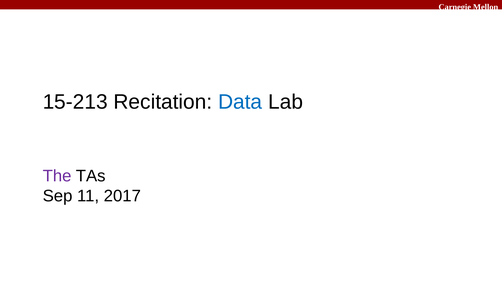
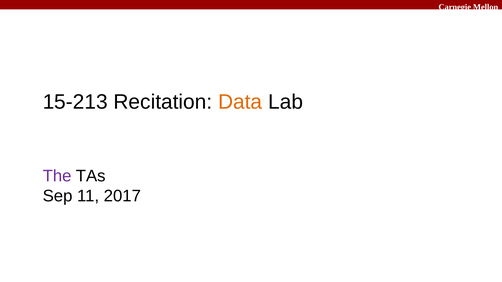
Data colour: blue -> orange (240, 102)
